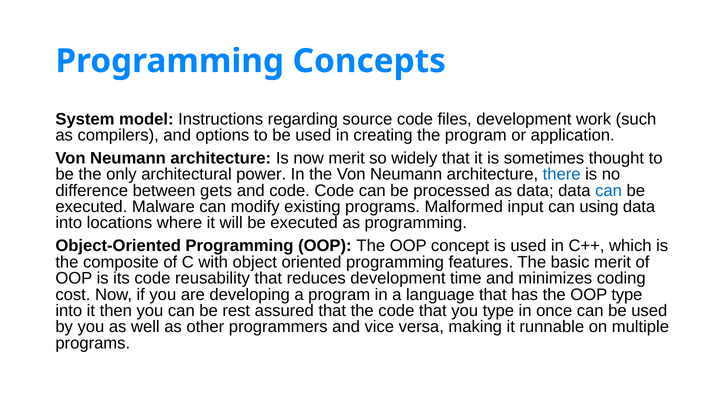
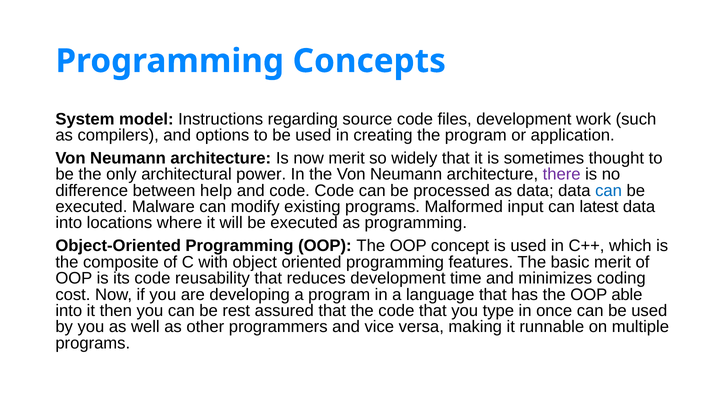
there colour: blue -> purple (562, 174)
gets: gets -> help (216, 191)
using: using -> latest (599, 207)
OOP type: type -> able (627, 294)
